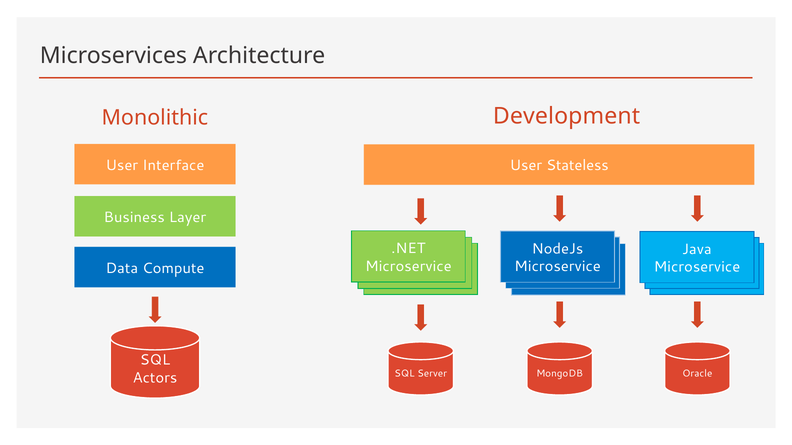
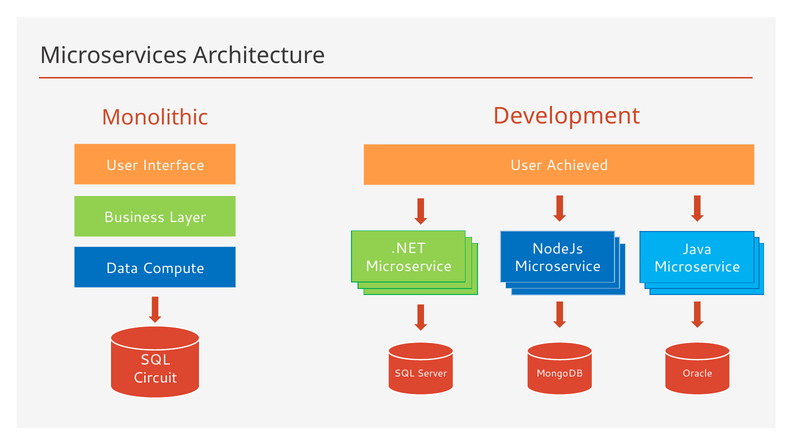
Stateless: Stateless -> Achieved (577, 166)
Actors: Actors -> Circuit (155, 378)
